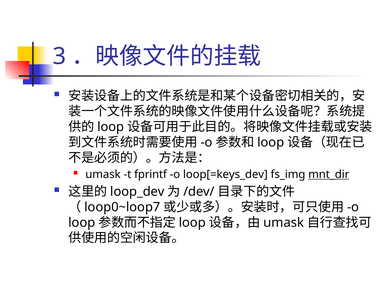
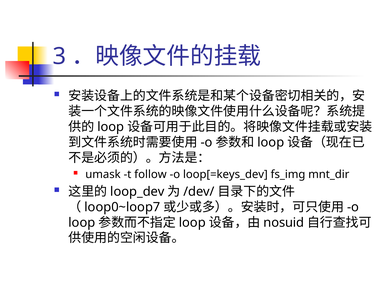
fprintf: fprintf -> follow (150, 175)
mnt_dir underline: present -> none (329, 175)
umask: umask -> nosuid (284, 223)
